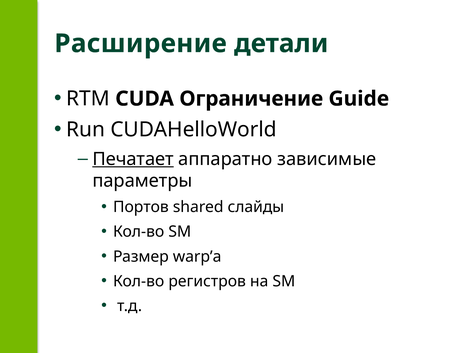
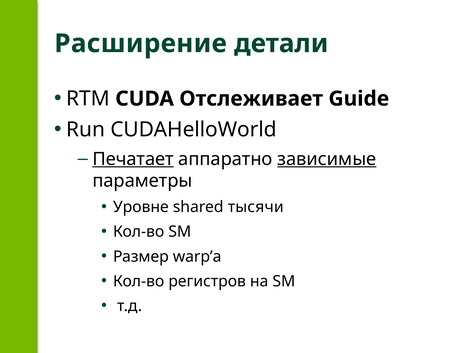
Ограничение: Ограничение -> Отслеживает (251, 99)
зависимые underline: none -> present (327, 159)
Портов: Портов -> Уровне (141, 207)
слайды: слайды -> тысячи (256, 207)
